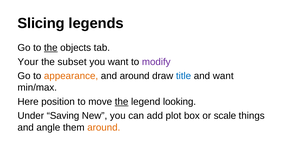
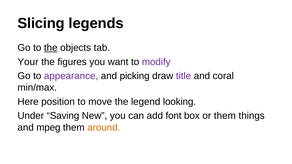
subset: subset -> figures (72, 62)
appearance colour: orange -> purple (71, 76)
and around: around -> picking (135, 76)
title colour: blue -> purple (184, 76)
and want: want -> coral (223, 76)
the underline: present -> none (122, 102)
plot: plot -> font (174, 116)
or scale: scale -> them (225, 116)
angle: angle -> mpeg (48, 128)
